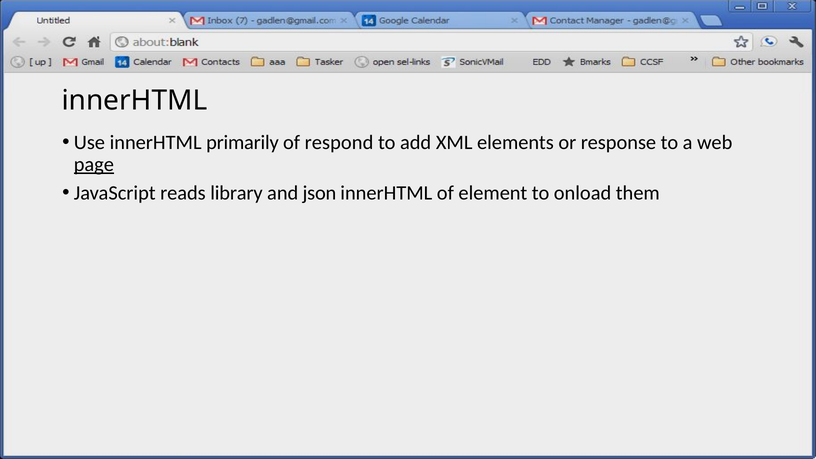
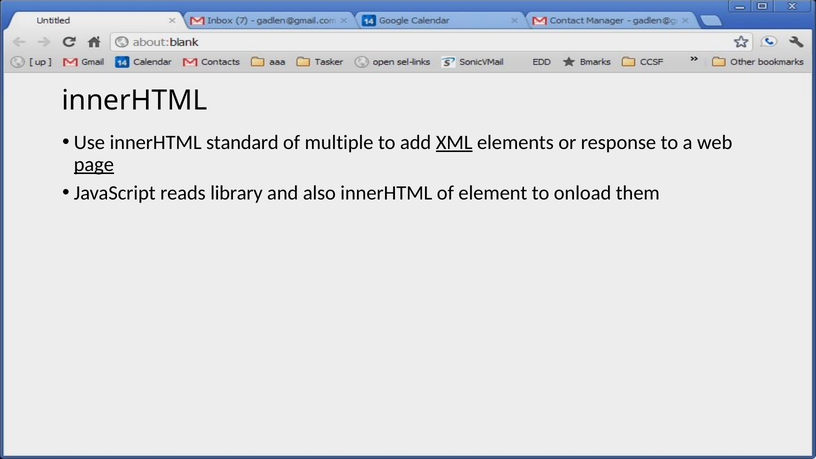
primarily: primarily -> standard (242, 142)
respond: respond -> multiple (339, 142)
XML underline: none -> present (454, 142)
json: json -> also (319, 193)
